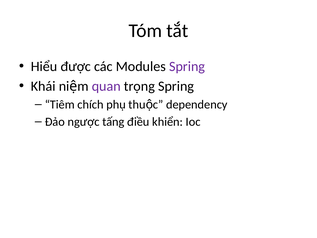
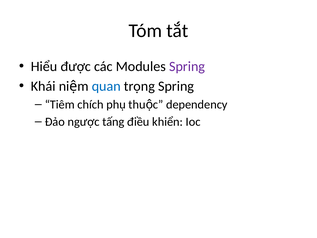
quan colour: purple -> blue (106, 86)
